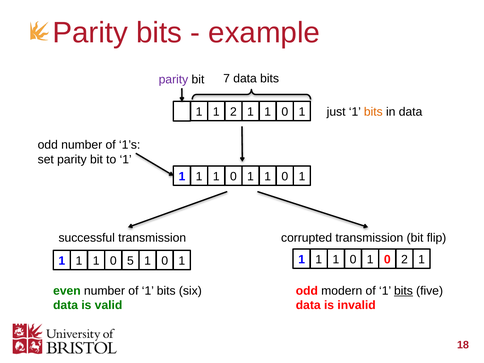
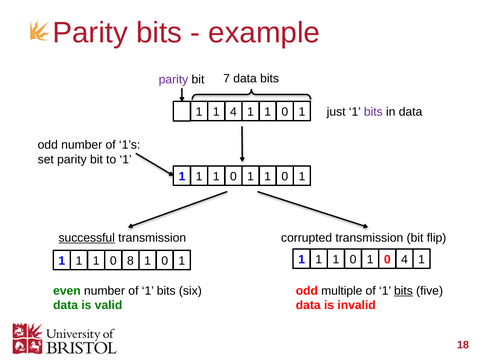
1 2: 2 -> 4 (233, 112)
bits colour: orange -> purple (373, 112)
successful underline: none -> present (87, 238)
5: 5 -> 8 (130, 261)
0 2: 2 -> 4 (404, 260)
modern: modern -> multiple (342, 291)
